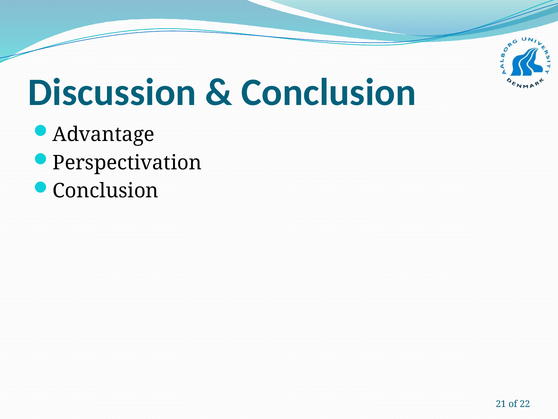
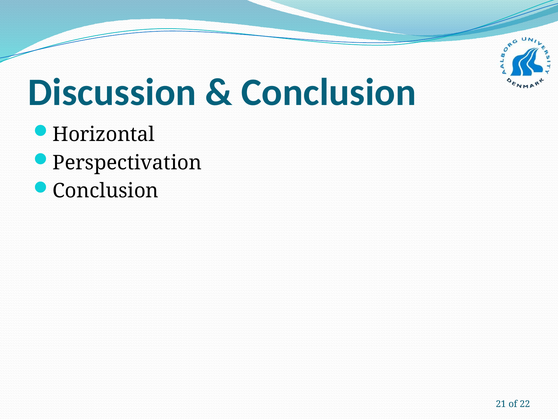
Advantage: Advantage -> Horizontal (104, 134)
